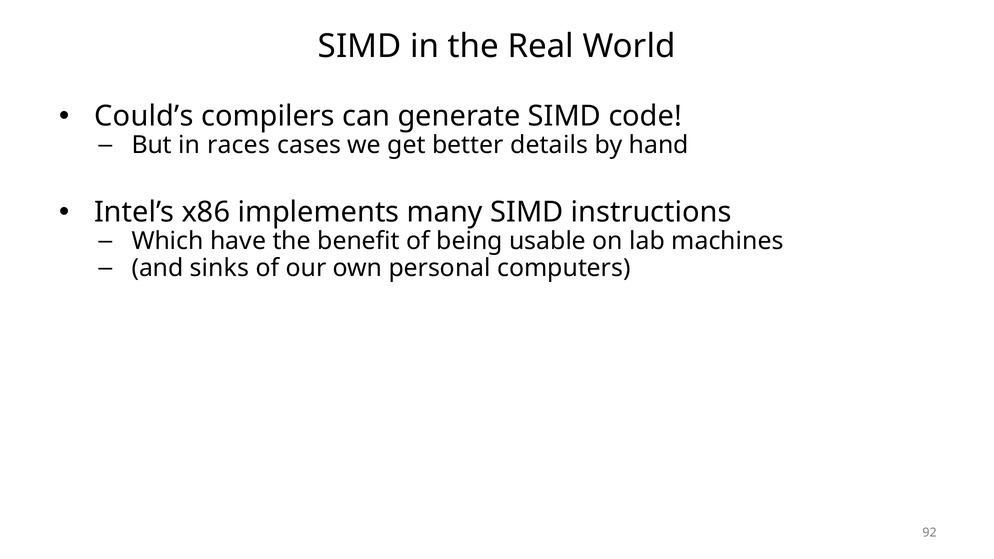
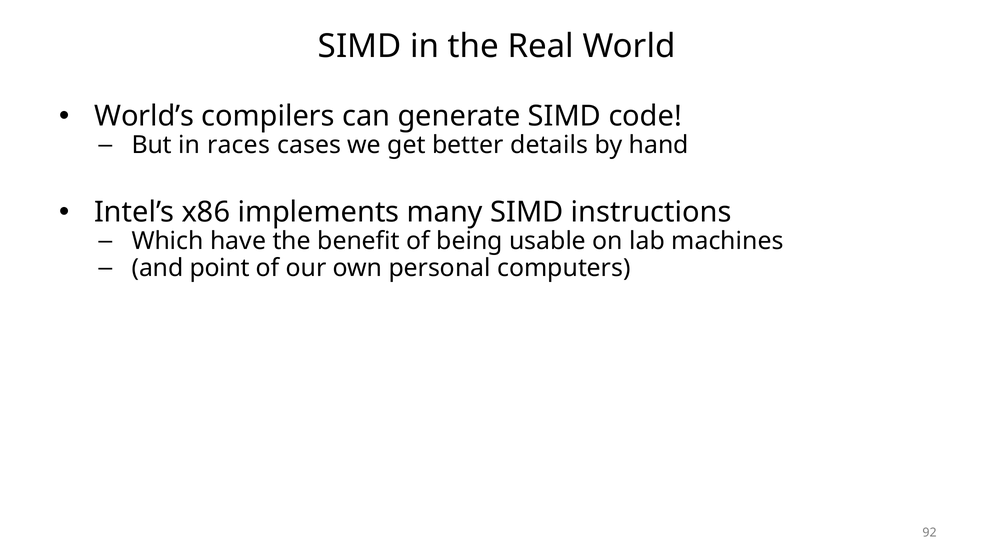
Could’s: Could’s -> World’s (144, 116)
sinks: sinks -> point (220, 268)
